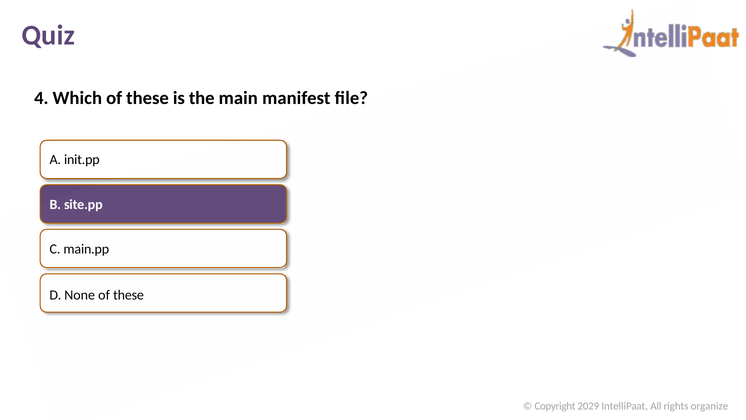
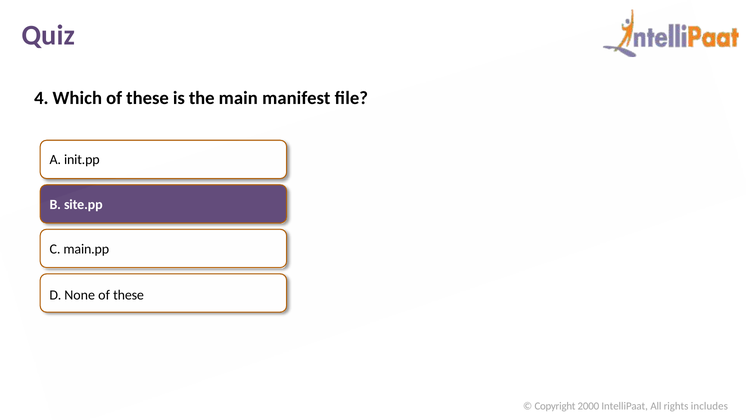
2029: 2029 -> 2000 (588, 406)
organize: organize -> includes (709, 406)
